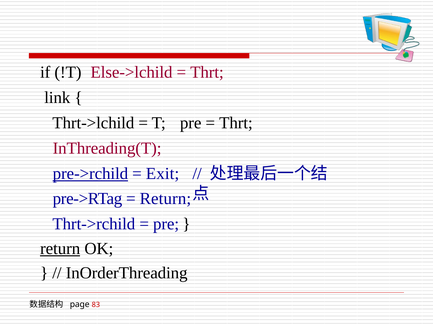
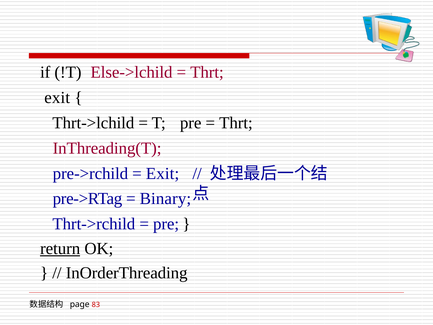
link: link -> exit (57, 97)
pre->rchild underline: present -> none (90, 173)
Return: Return -> Binary (165, 199)
